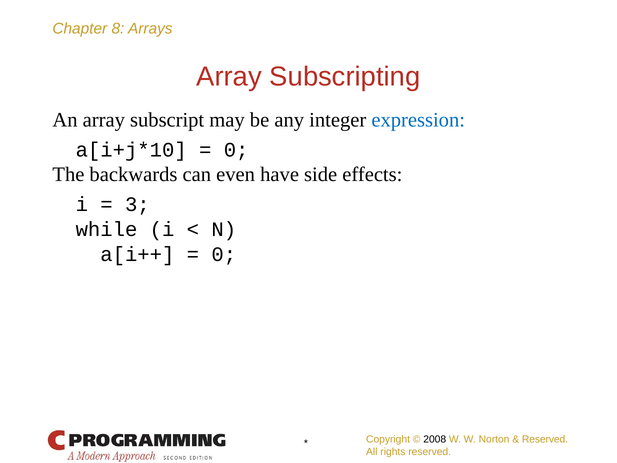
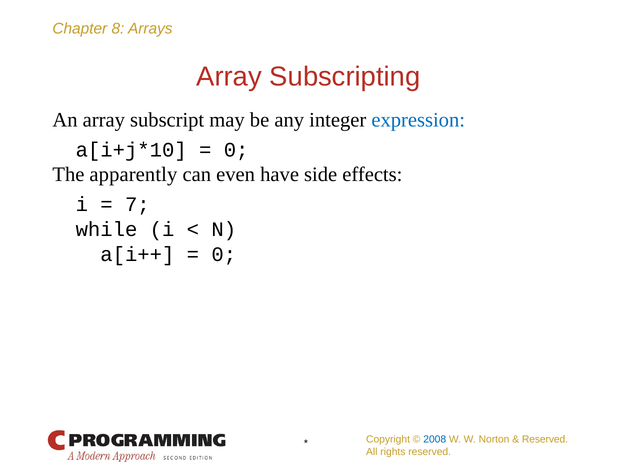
backwards: backwards -> apparently (133, 174)
3: 3 -> 7 (137, 205)
2008 colour: black -> blue (435, 439)
